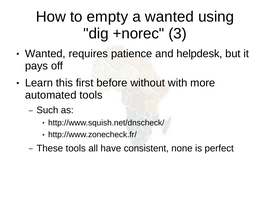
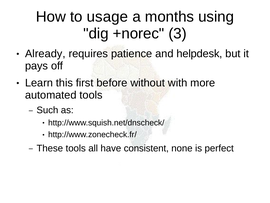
empty: empty -> usage (107, 17)
a wanted: wanted -> months (169, 17)
Wanted: Wanted -> Already (45, 54)
